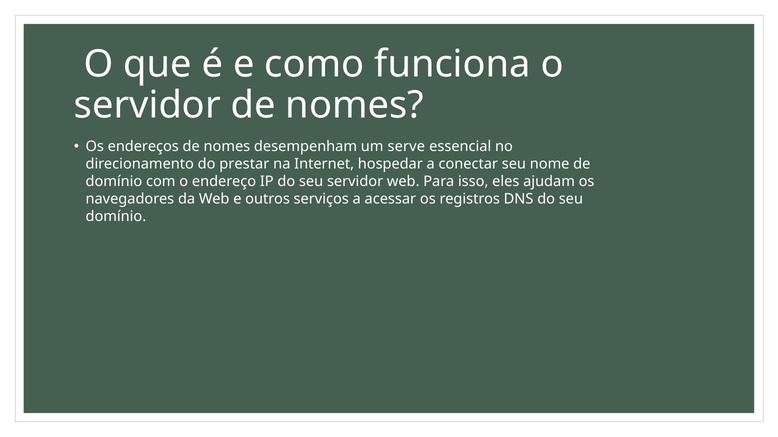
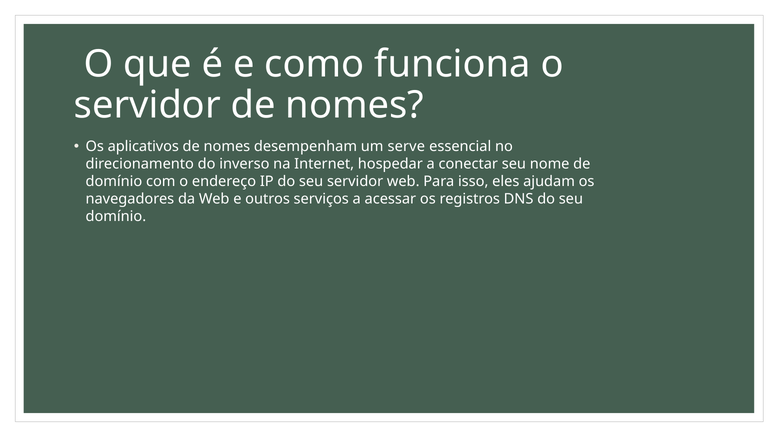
endereços: endereços -> aplicativos (143, 147)
prestar: prestar -> inverso (244, 164)
